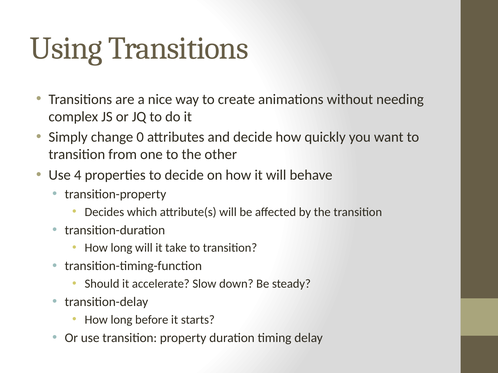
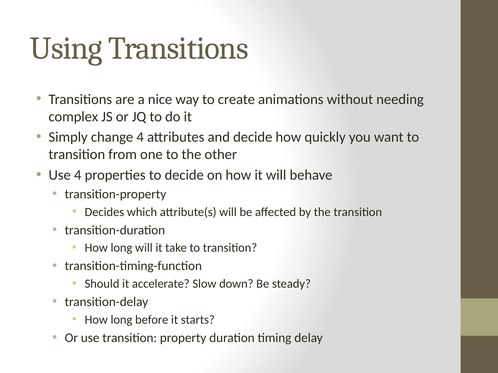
change 0: 0 -> 4 (140, 137)
